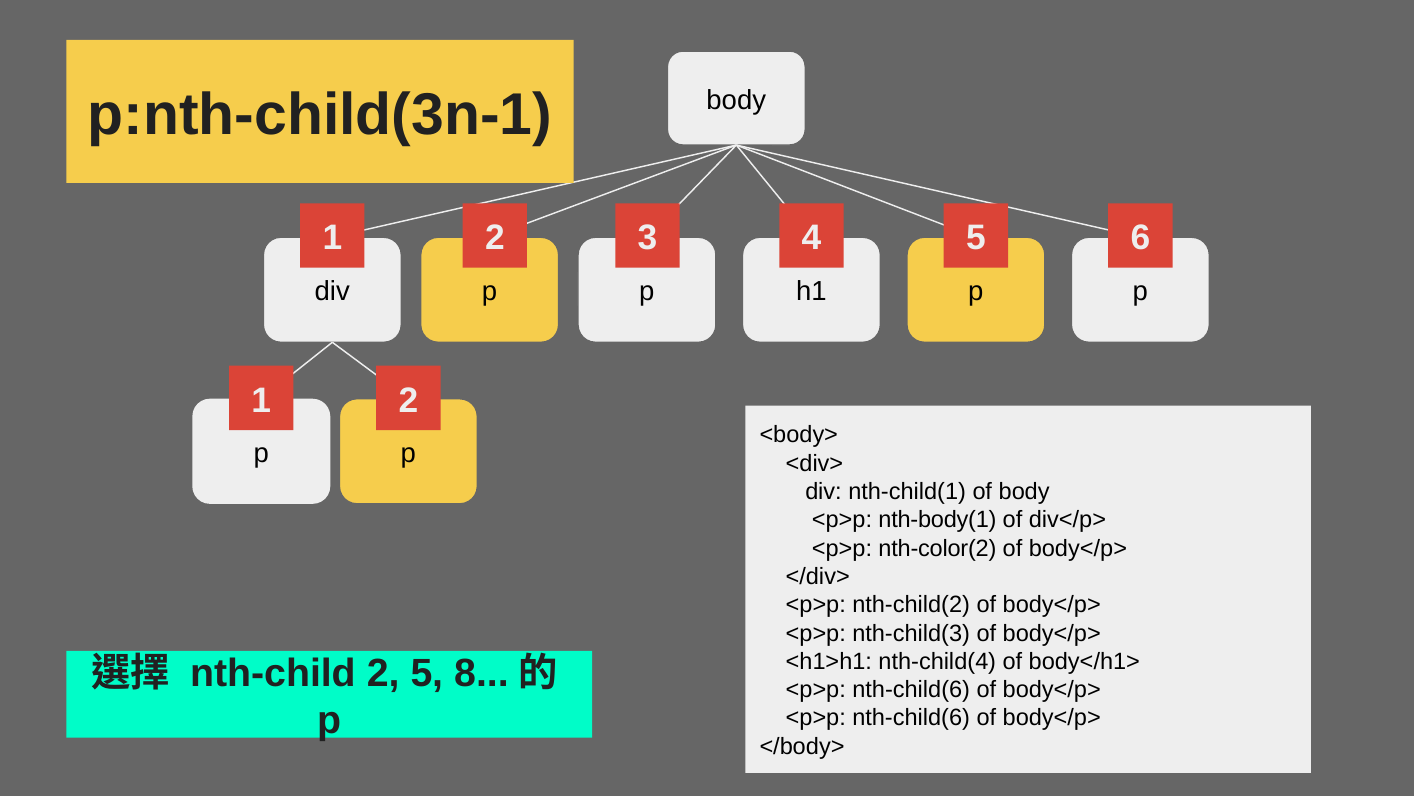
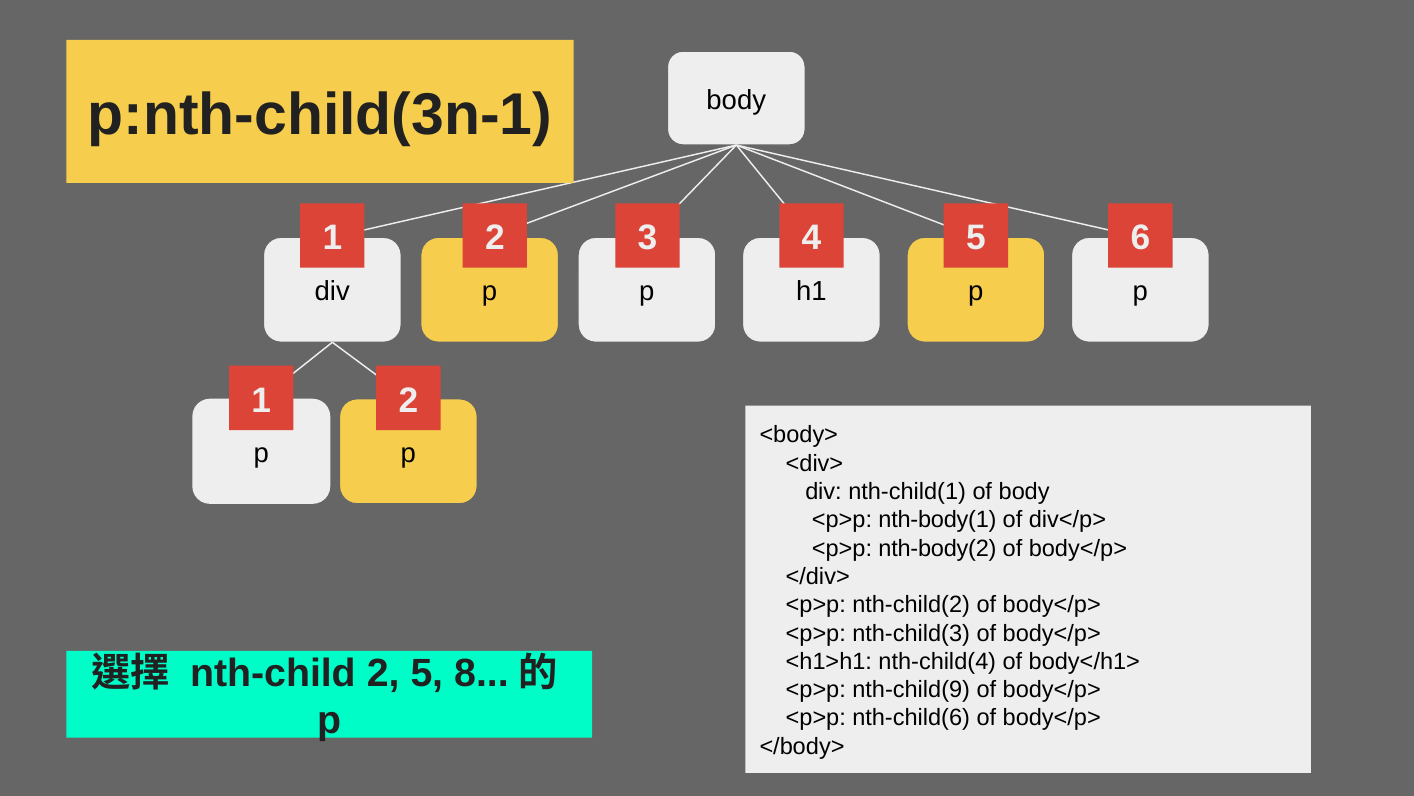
nth-color(2: nth-color(2 -> nth-body(2 (937, 548)
nth-child(6: nth-child(6 -> nth-child(9 (911, 689)
